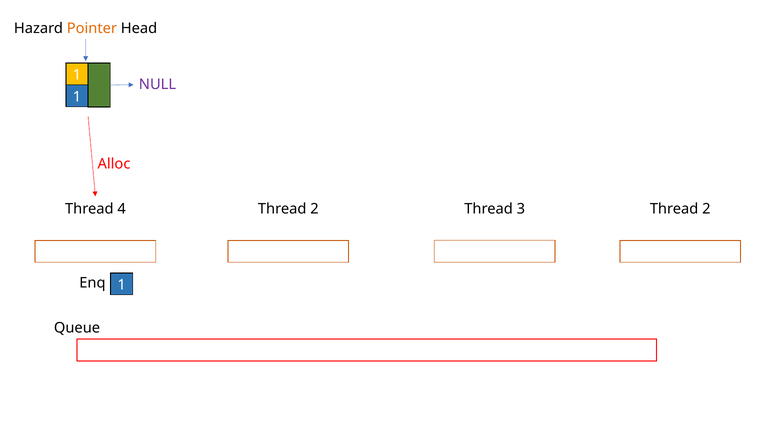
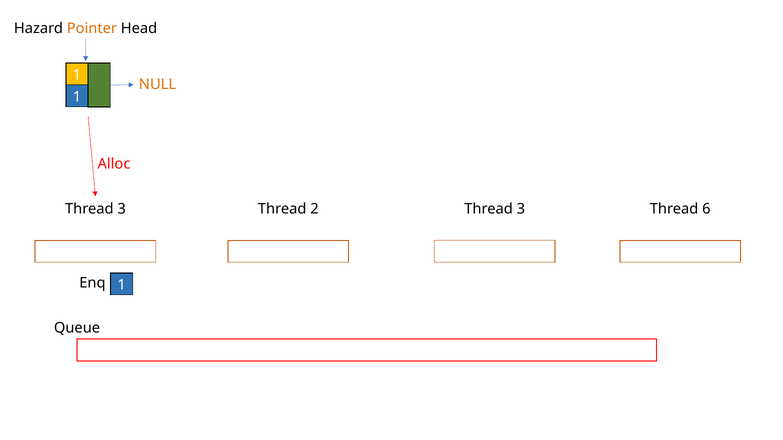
NULL colour: purple -> orange (157, 85)
4: 4 -> 3 (122, 209)
3 Thread 2: 2 -> 6 (706, 209)
